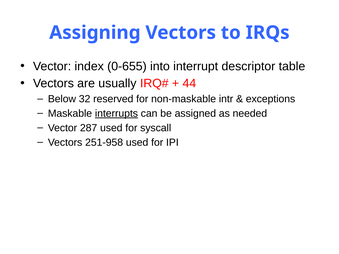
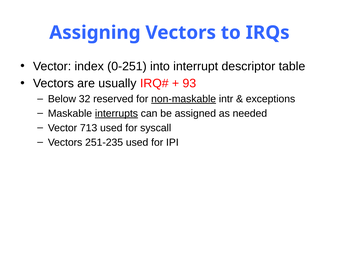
0-655: 0-655 -> 0-251 (127, 66)
44: 44 -> 93 (189, 84)
non-maskable underline: none -> present (184, 99)
287: 287 -> 713 (89, 128)
251-958: 251-958 -> 251-235 (104, 142)
